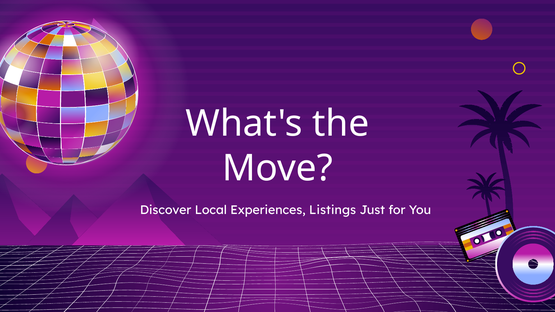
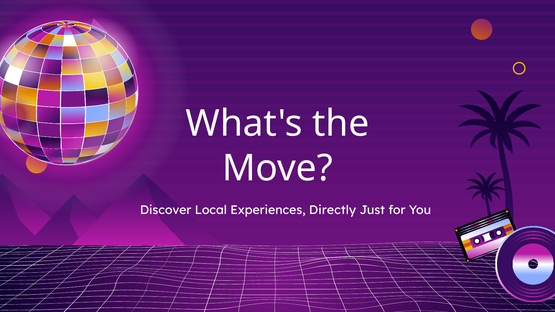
Listings: Listings -> Directly (333, 210)
